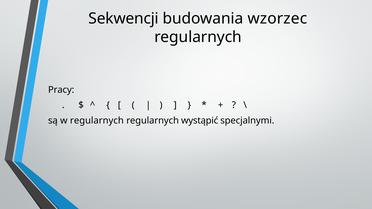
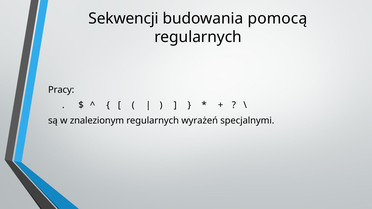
wzorzec: wzorzec -> pomocą (277, 19)
w regularnych: regularnych -> znalezionym (97, 121)
wystąpić: wystąpić -> wyrażeń (200, 121)
